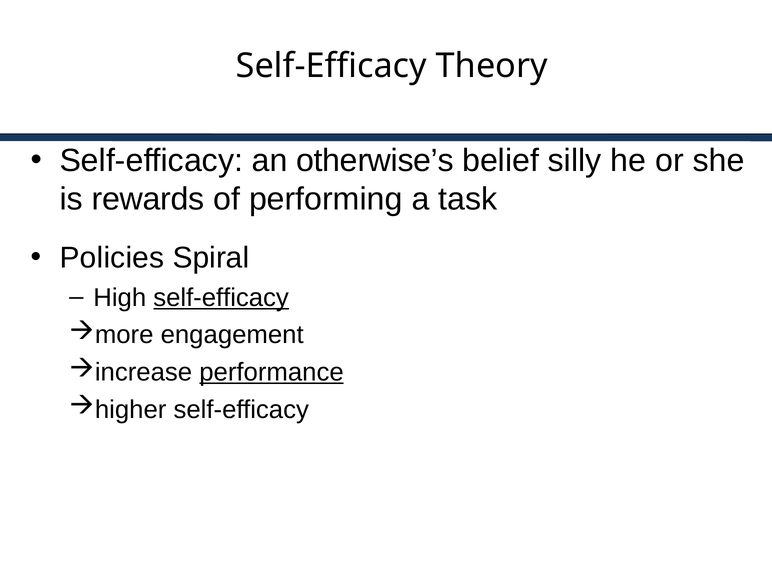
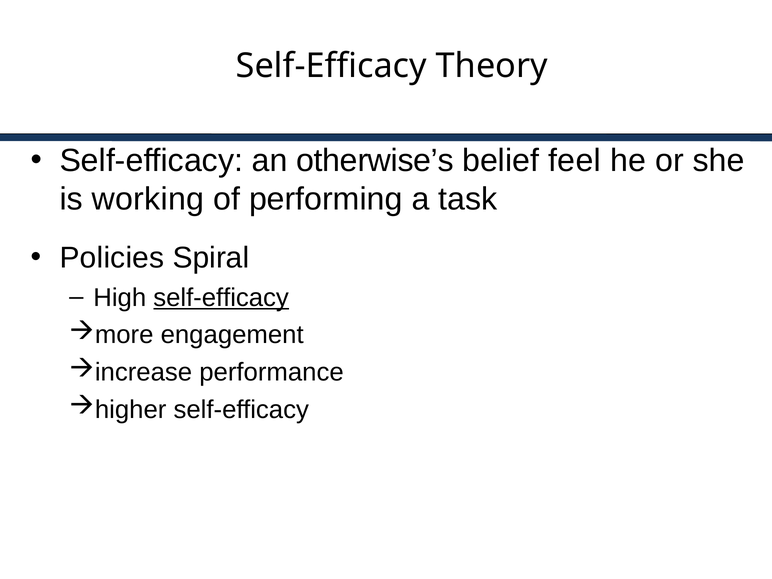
silly: silly -> feel (575, 161)
rewards: rewards -> working (148, 199)
performance underline: present -> none (271, 372)
